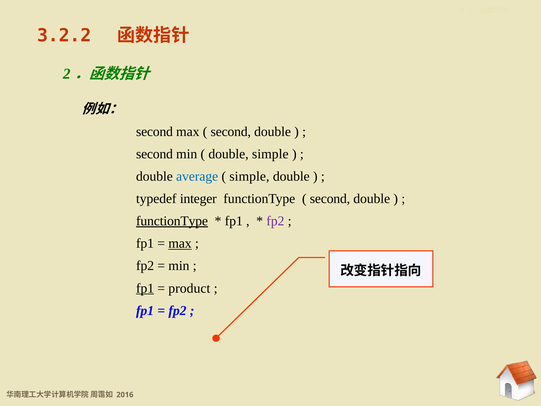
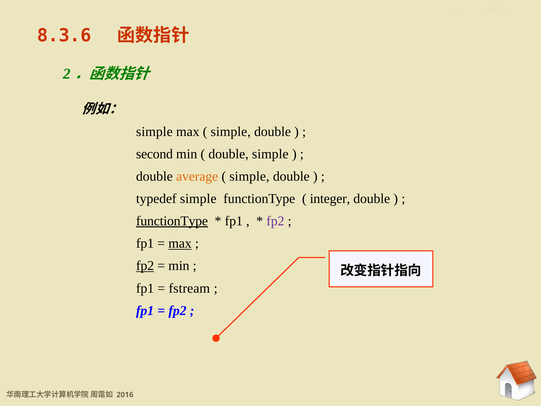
3.2.2: 3.2.2 -> 8.3.6 (64, 35)
second: second -> simple (154, 131)
second: second -> simple (231, 131)
average colour: blue -> orange (197, 176)
typedef integer: integer -> simple (198, 199)
second: second -> integer (330, 199)
fp2 underline: none -> present (145, 266)
fp1 underline: present -> none (145, 288)
product: product -> fstream (189, 288)
